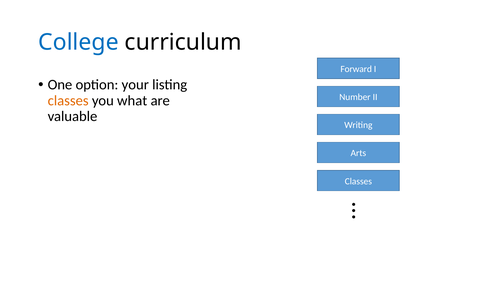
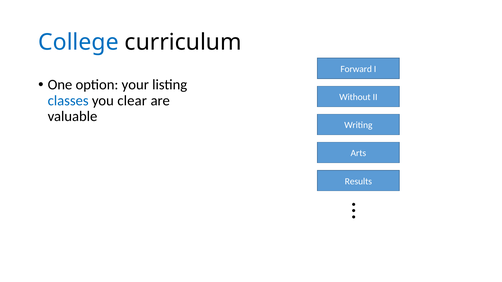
Number: Number -> Without (355, 97)
classes colour: orange -> blue (68, 101)
what: what -> clear (132, 101)
Classes: Classes -> Results (358, 181)
